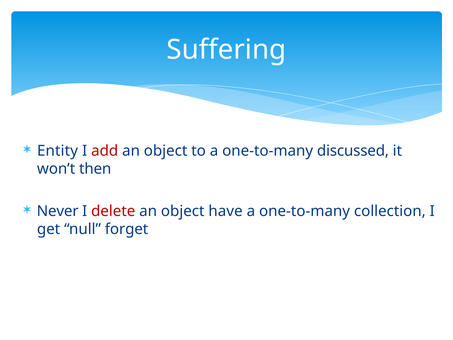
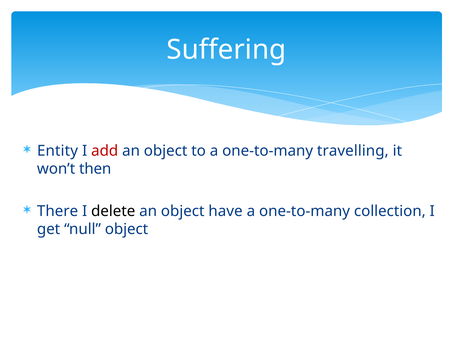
discussed: discussed -> travelling (353, 151)
Never: Never -> There (58, 211)
delete colour: red -> black (113, 211)
null forget: forget -> object (127, 229)
